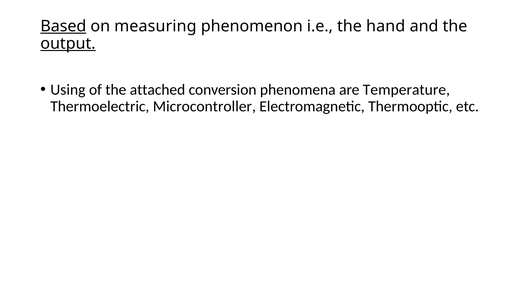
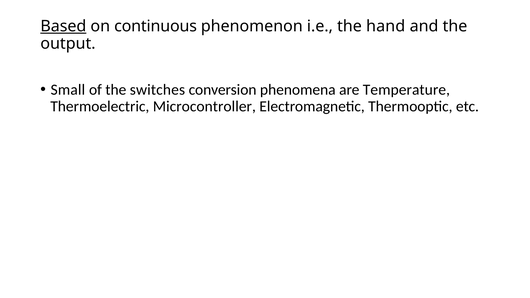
measuring: measuring -> continuous (156, 26)
output underline: present -> none (68, 44)
Using: Using -> Small (68, 90)
attached: attached -> switches (157, 90)
